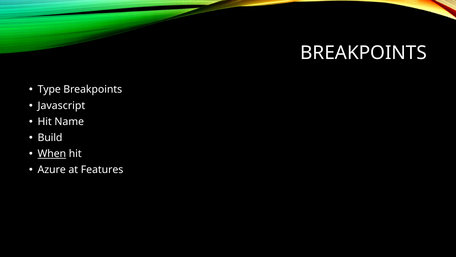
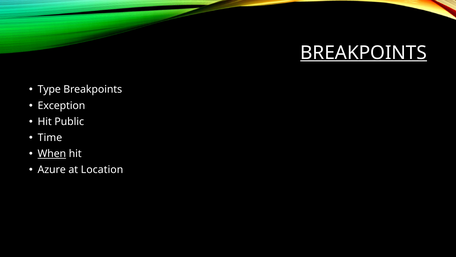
BREAKPOINTS underline: none -> present (364, 53)
Javascript: Javascript -> Exception (61, 105)
Name: Name -> Public (69, 121)
Build: Build -> Time (50, 137)
Features: Features -> Location (102, 170)
